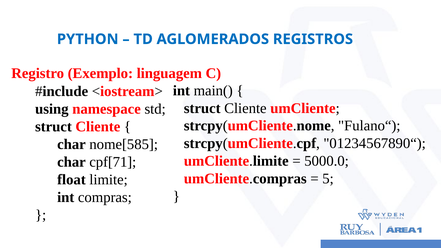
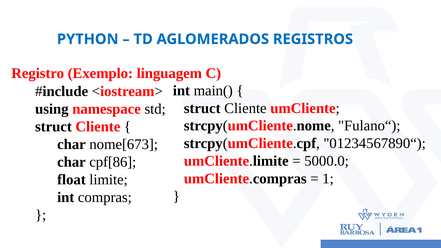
nome[585: nome[585 -> nome[673 (124, 144)
cpf[71: cpf[71 -> cpf[86 (113, 162)
5: 5 -> 1 (328, 179)
